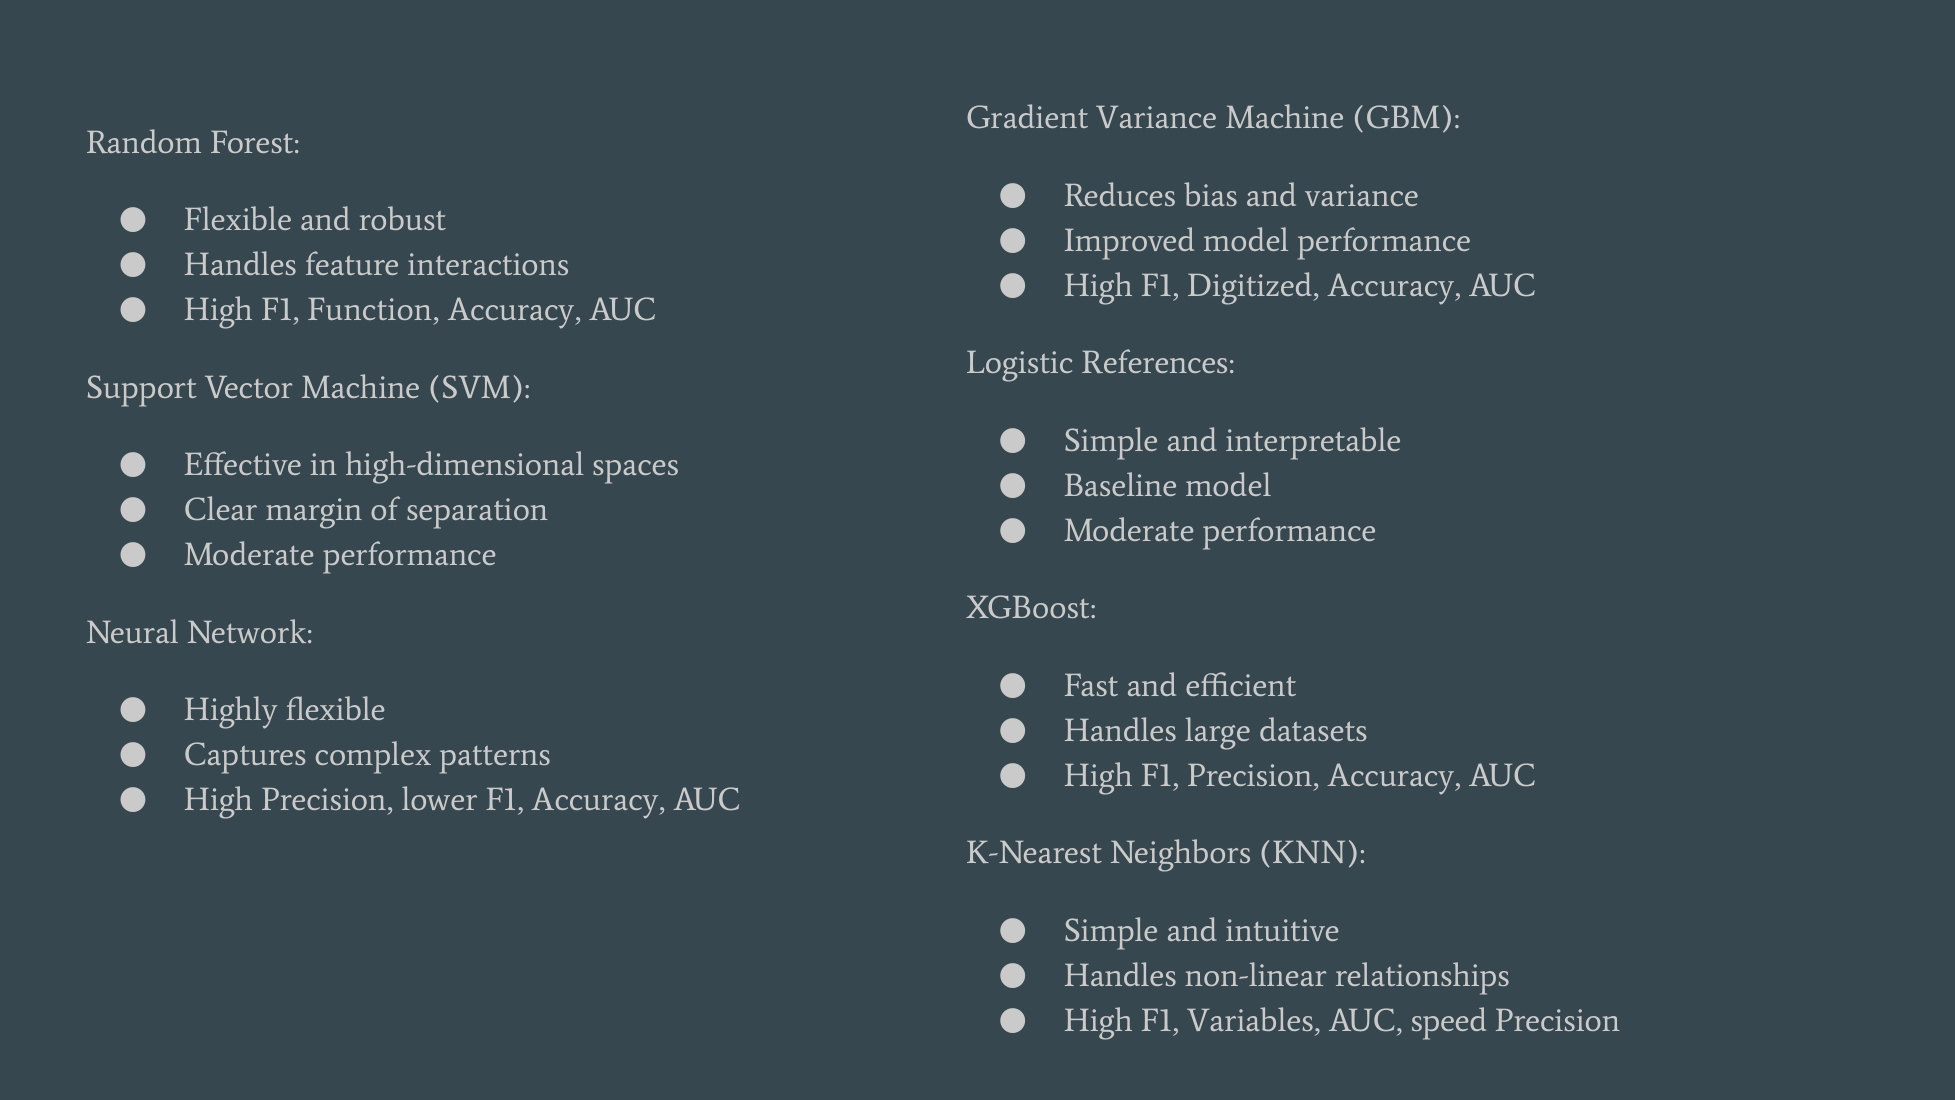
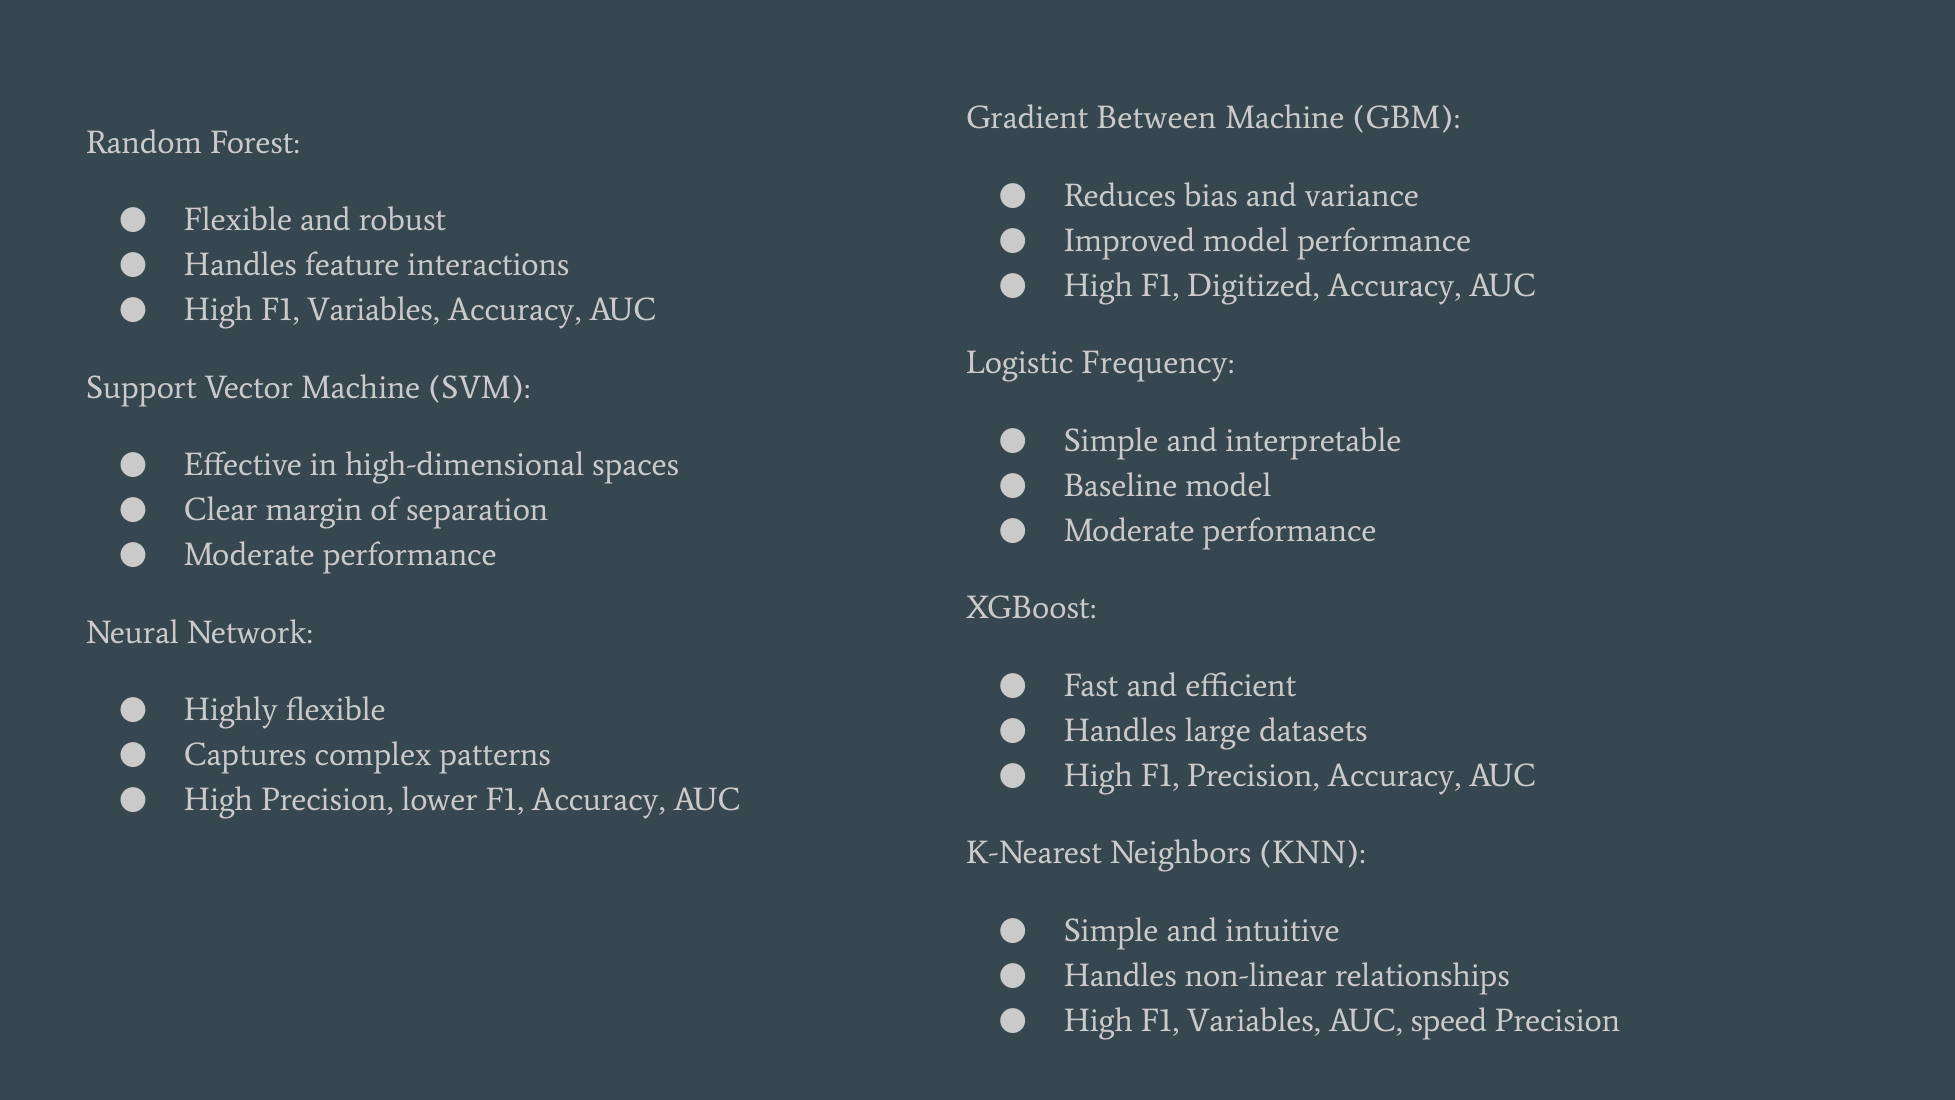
Gradient Variance: Variance -> Between (1157, 118)
Function: Function -> Variables (373, 310)
References: References -> Frequency (1158, 363)
